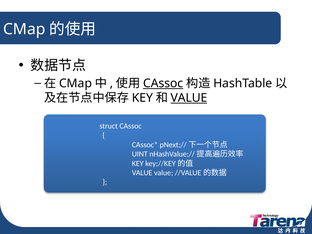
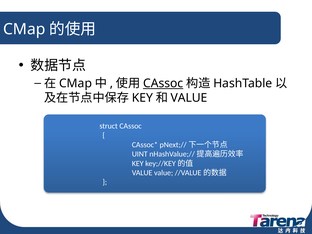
VALUE underline: present -> none (189, 98)
